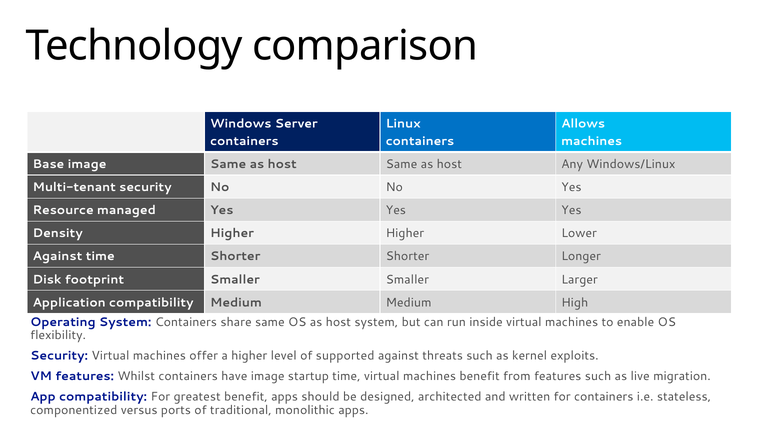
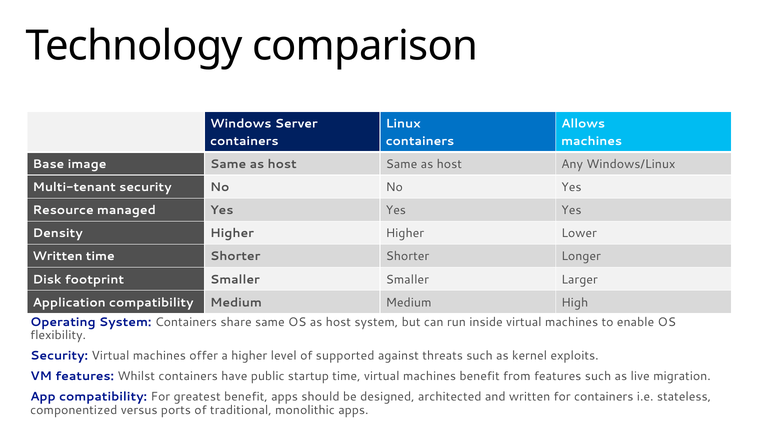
Against: Against -> Written (58, 256)
have image: image -> public (268, 376)
